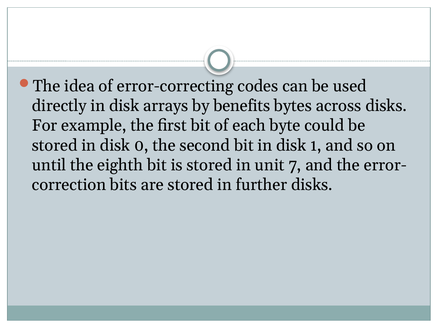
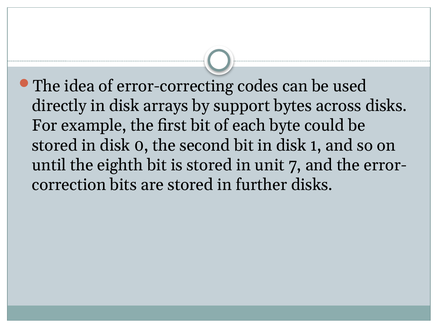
benefits: benefits -> support (242, 106)
